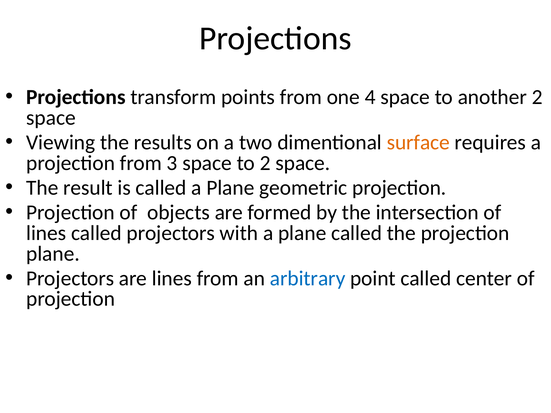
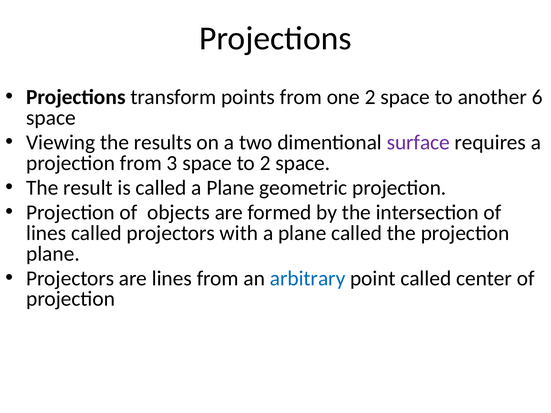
one 4: 4 -> 2 (370, 97)
another 2: 2 -> 6 (537, 97)
surface colour: orange -> purple (418, 143)
